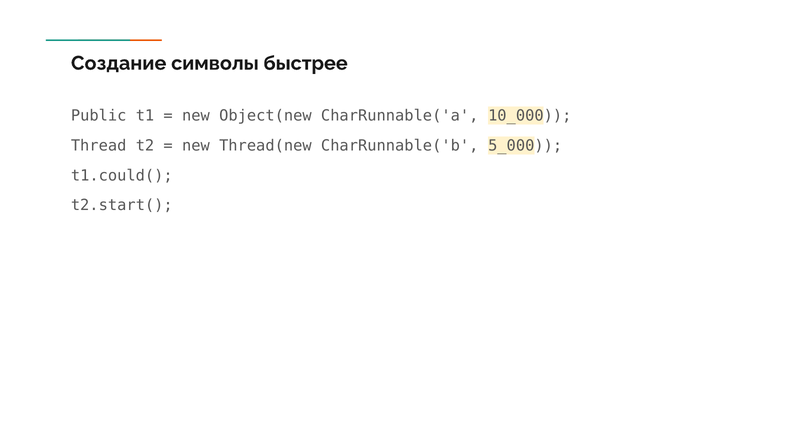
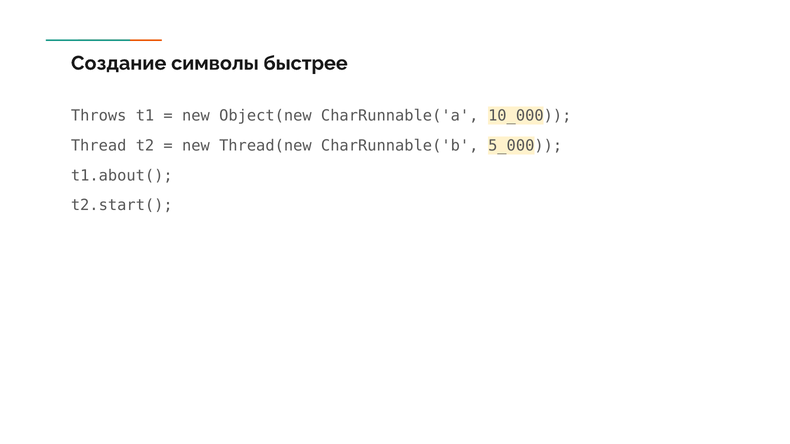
Public: Public -> Throws (99, 116)
t1.could(: t1.could( -> t1.about( (122, 176)
